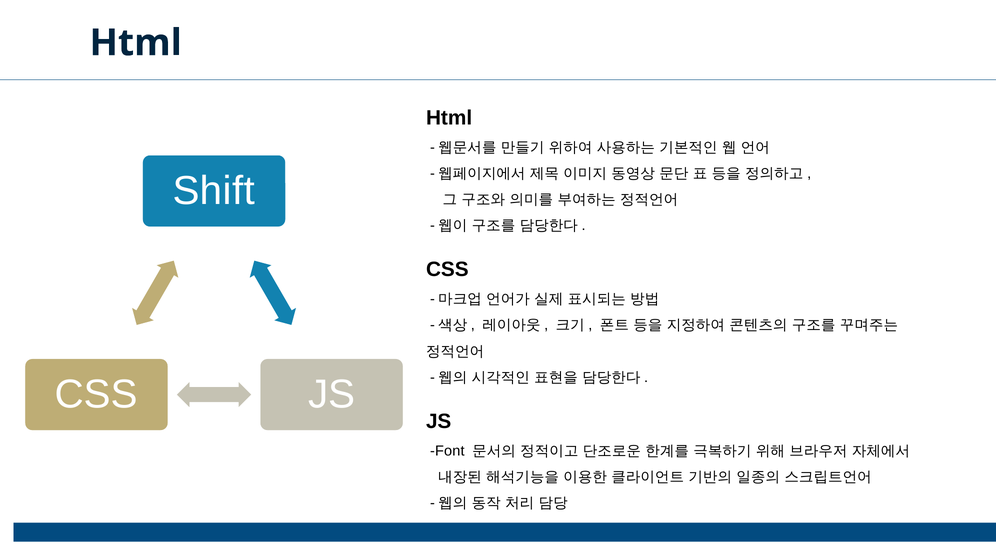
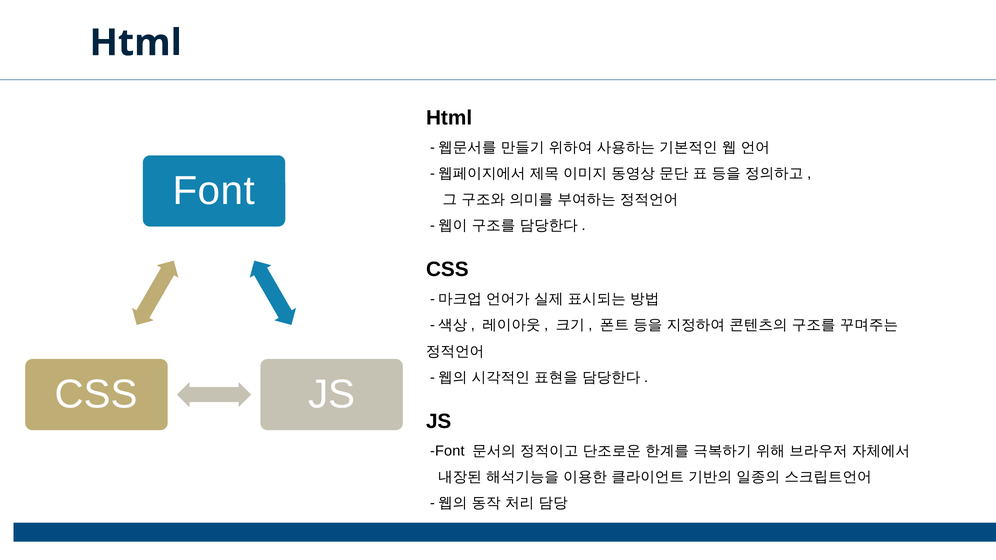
Shift: Shift -> Font (214, 191)
